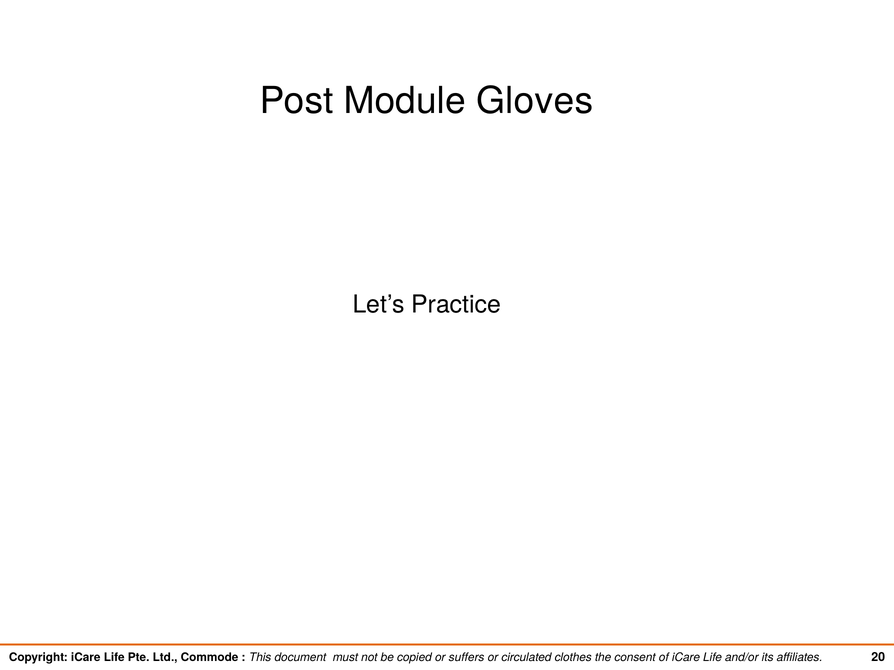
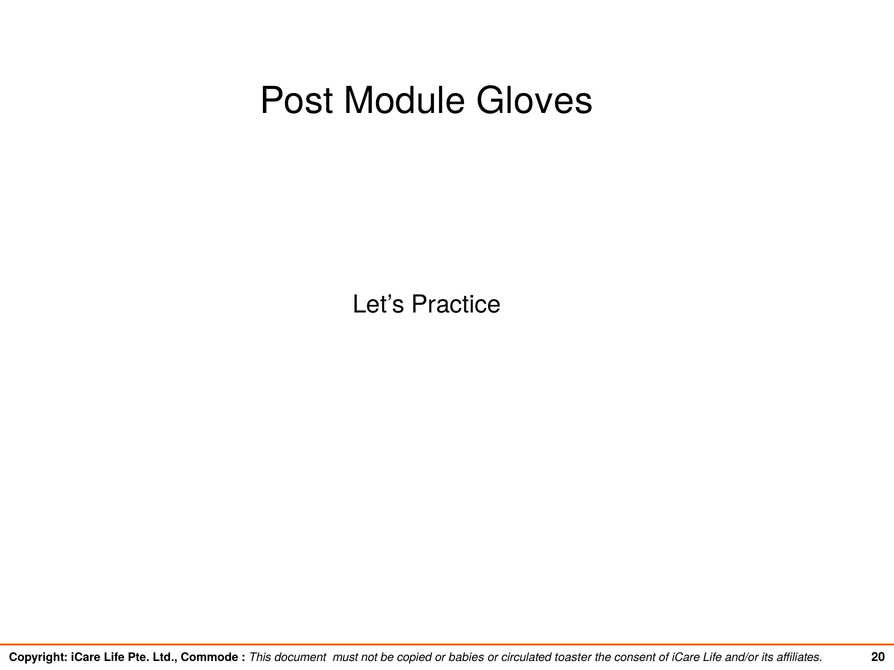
suffers: suffers -> babies (467, 658)
clothes: clothes -> toaster (573, 658)
